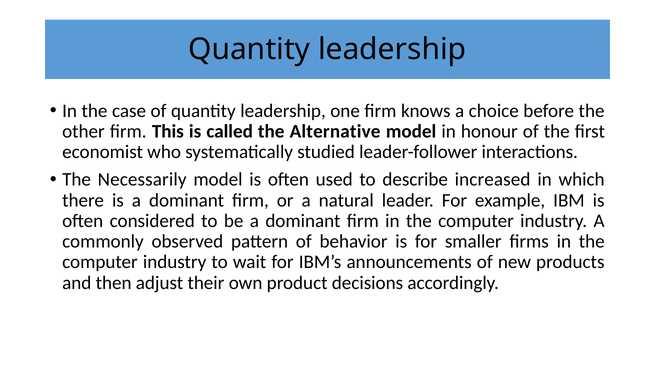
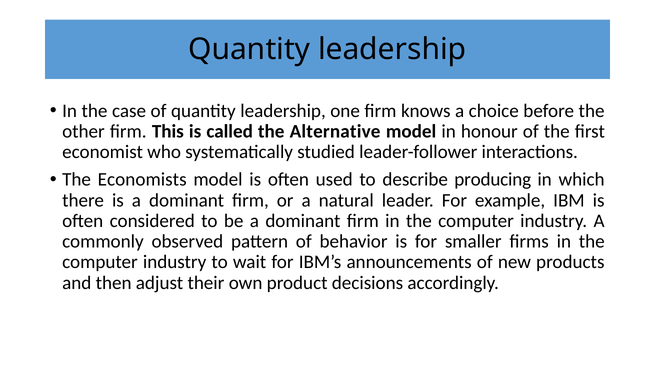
Necessarily: Necessarily -> Economists (142, 179)
increased: increased -> producing (493, 179)
